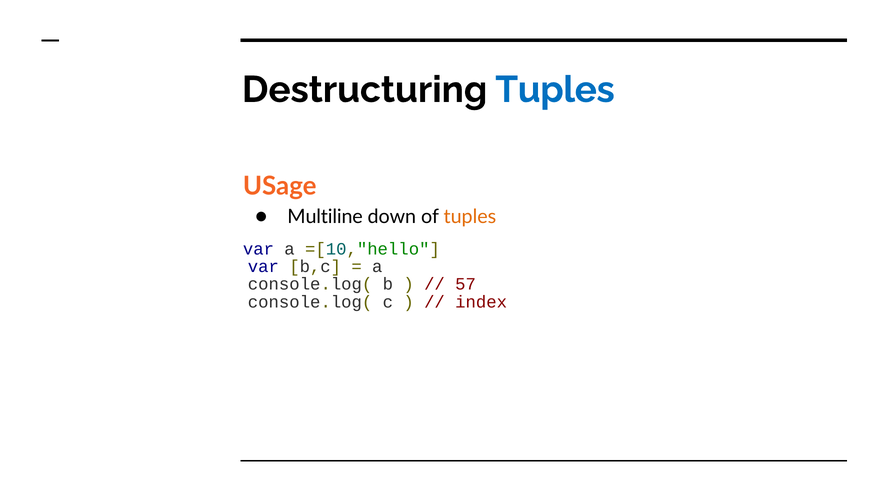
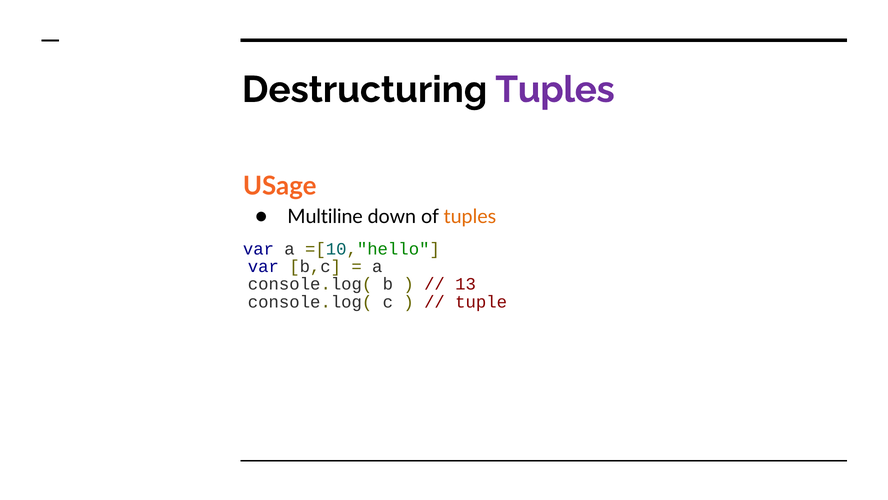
Tuples colour: blue -> purple (555, 90)
57: 57 -> 13 (466, 284)
index: index -> tuple (481, 302)
